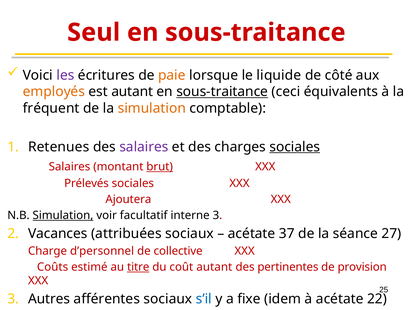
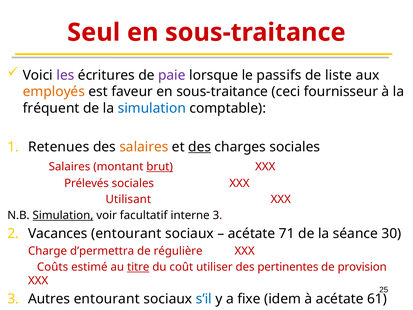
paie colour: orange -> purple (172, 75)
liquide: liquide -> passifs (279, 75)
côté: côté -> liste (339, 75)
est autant: autant -> faveur (132, 92)
sous-traitance underline: present -> none (222, 92)
équivalents: équivalents -> fournisseur (341, 92)
simulation colour: orange -> blue (152, 108)
salaires colour: purple -> orange (144, 147)
des underline: none -> present (200, 147)
sociales underline: present -> none (295, 147)
Ajoutera: Ajoutera -> Utilisant (128, 199)
Vacances attribuées: attribuées -> entourant (126, 233)
37: 37 -> 71 (287, 233)
27: 27 -> 30 (391, 233)
d’personnel: d’personnel -> d’permettra (102, 251)
collective: collective -> régulière (178, 251)
coût autant: autant -> utiliser (214, 267)
Autres afférentes: afférentes -> entourant (107, 299)
22: 22 -> 61 (377, 299)
